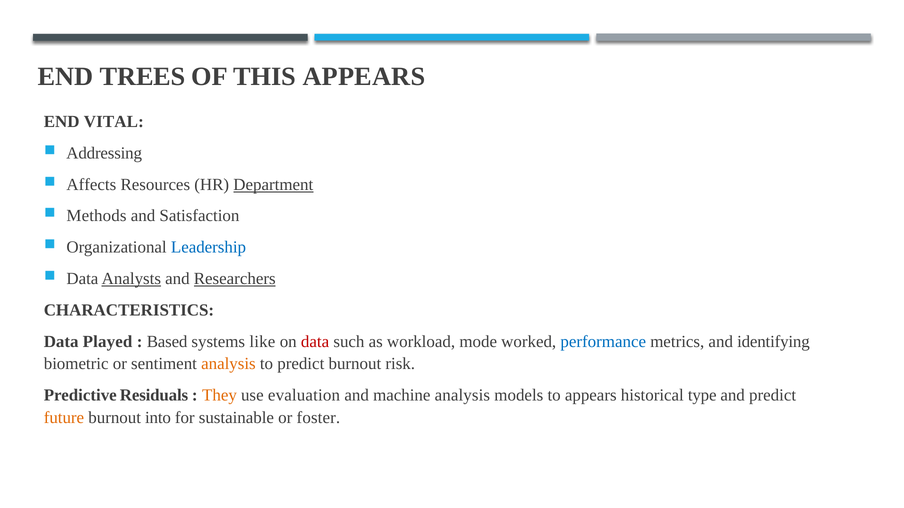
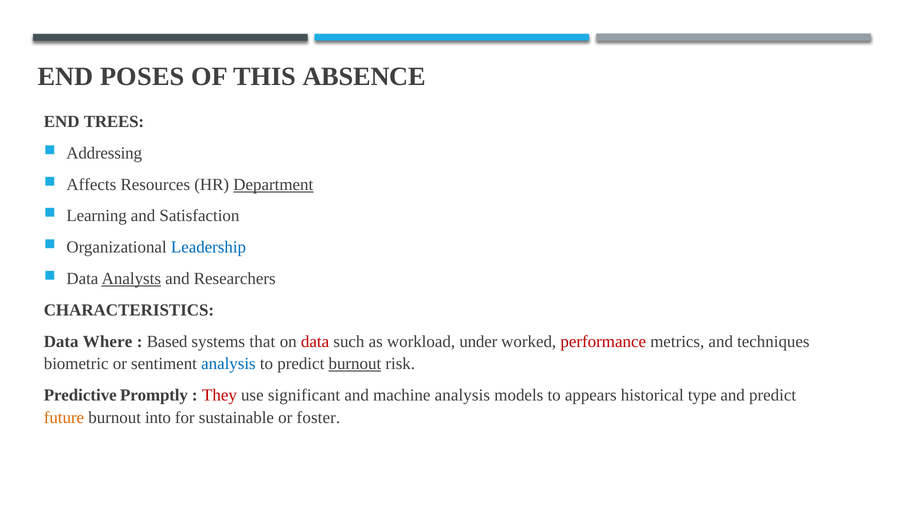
TREES: TREES -> POSES (142, 77)
THIS APPEARS: APPEARS -> ABSENCE (364, 77)
VITAL: VITAL -> TREES (114, 122)
Methods: Methods -> Learning (97, 216)
Researchers underline: present -> none (235, 279)
Played: Played -> Where (108, 342)
like: like -> that (262, 342)
mode: mode -> under (478, 342)
performance colour: blue -> red (603, 342)
identifying: identifying -> techniques (773, 342)
analysis colour: orange -> blue (228, 364)
burnout underline: none -> present (355, 364)
Residuals: Residuals -> Promptly (154, 396)
They colour: orange -> red (219, 396)
evaluation: evaluation -> significant (304, 396)
